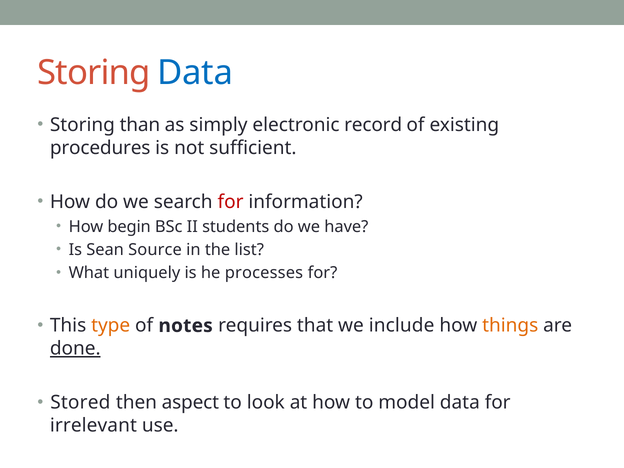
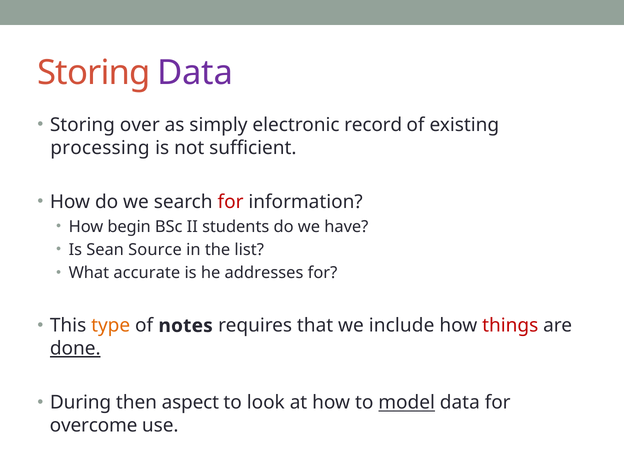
Data colour: blue -> purple (195, 73)
than: than -> over (140, 125)
procedures: procedures -> processing (100, 148)
uniquely: uniquely -> accurate (147, 273)
processes: processes -> addresses (264, 273)
things colour: orange -> red (510, 326)
Stored: Stored -> During (81, 403)
model underline: none -> present (407, 403)
irrelevant: irrelevant -> overcome (94, 425)
